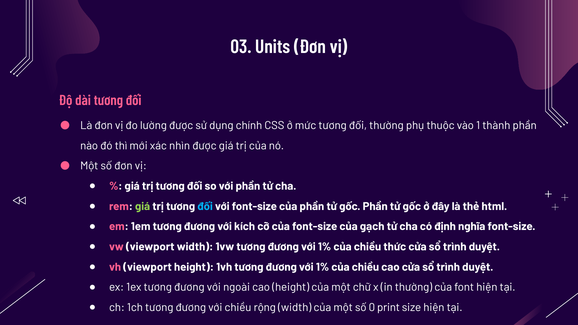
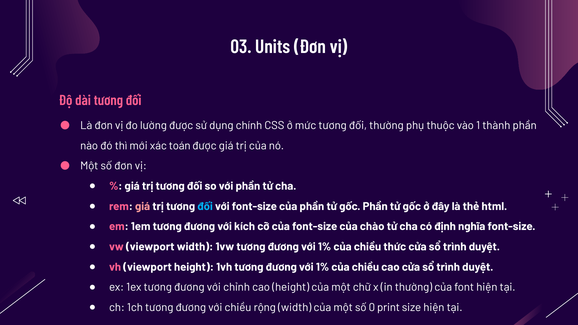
nhìn: nhìn -> toán (180, 146)
giá colour: light green -> pink (143, 206)
gạch: gạch -> chào (372, 227)
ngoài: ngoài -> chỉnh (237, 287)
